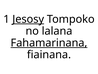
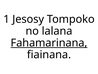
Jesosy underline: present -> none (28, 19)
